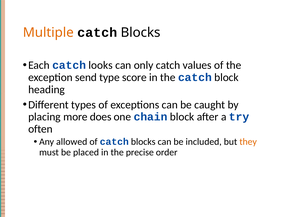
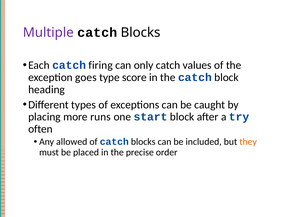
Multiple colour: orange -> purple (48, 33)
looks: looks -> firing (101, 65)
send: send -> goes (86, 78)
does: does -> runs (101, 117)
chain: chain -> start (151, 117)
